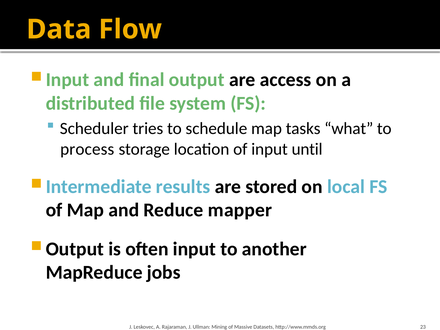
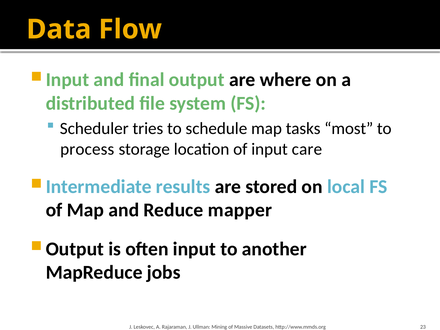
access: access -> where (286, 80)
what: what -> most (349, 129)
until: until -> care (307, 149)
